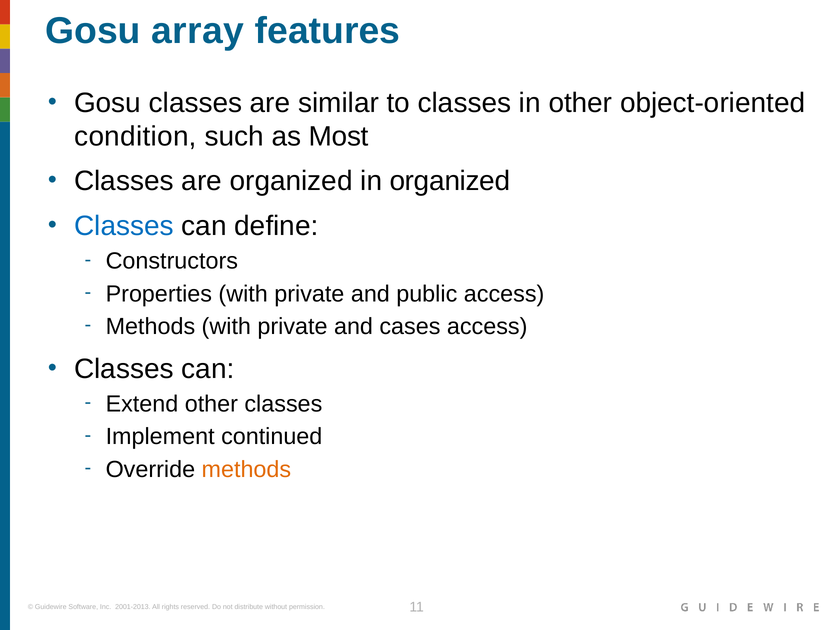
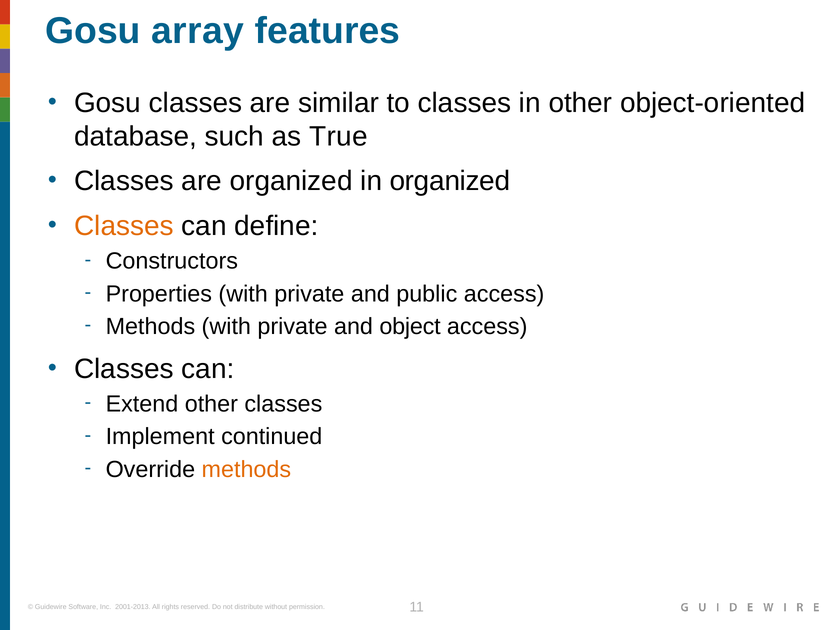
condition: condition -> database (136, 136)
Most: Most -> True (339, 136)
Classes colour: blue -> orange (124, 226)
cases: cases -> object (410, 326)
